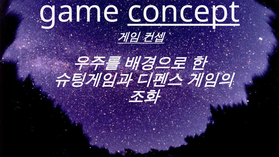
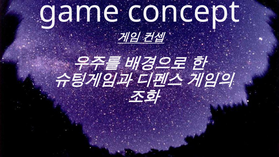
concept underline: present -> none (184, 12)
